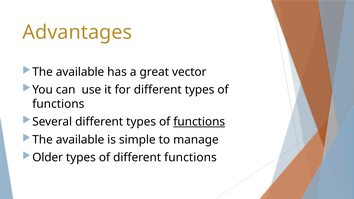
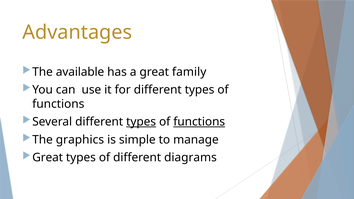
vector: vector -> family (189, 72)
types underline: none -> present (141, 122)
available: available -> graphics (80, 140)
Older: Older -> Great (48, 158)
different functions: functions -> diagrams (190, 158)
